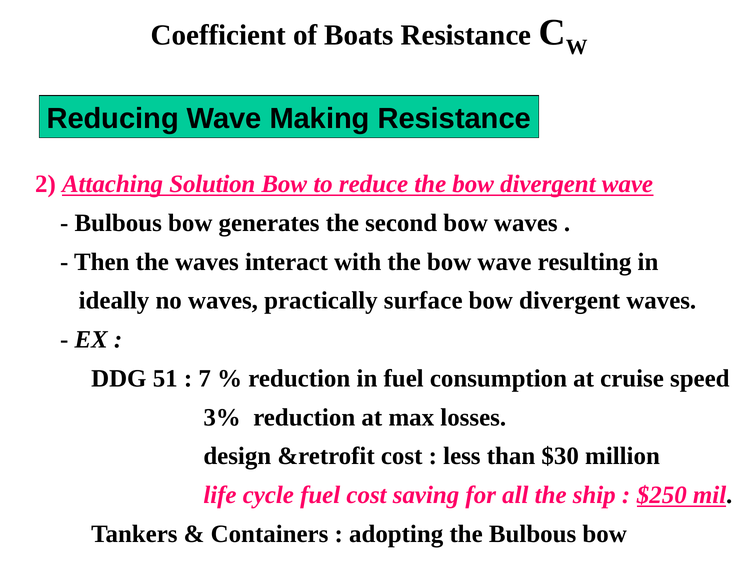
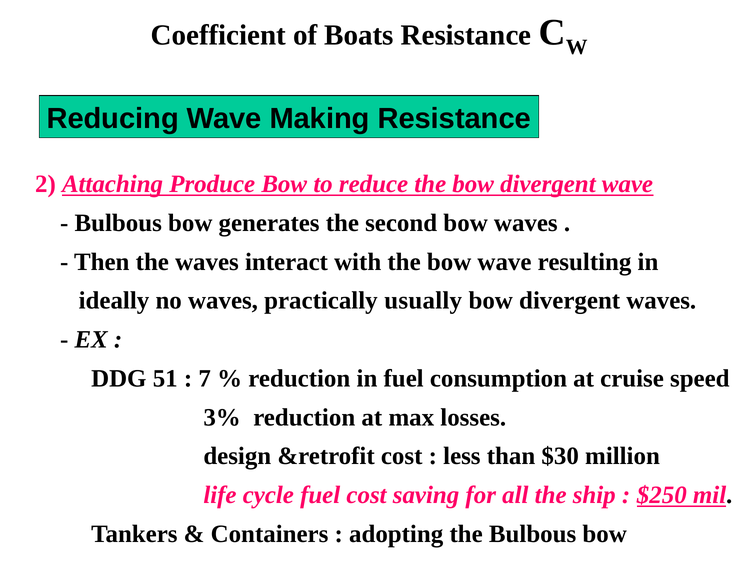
Solution: Solution -> Produce (212, 184)
surface: surface -> usually (423, 301)
